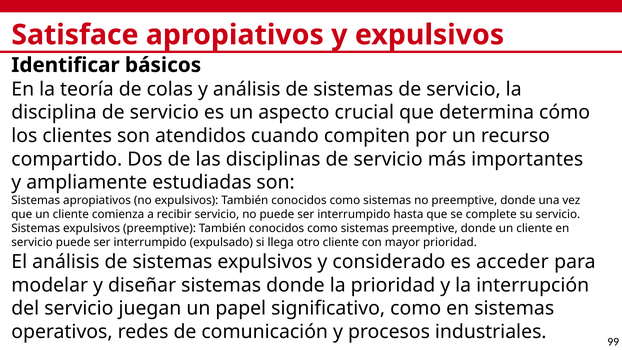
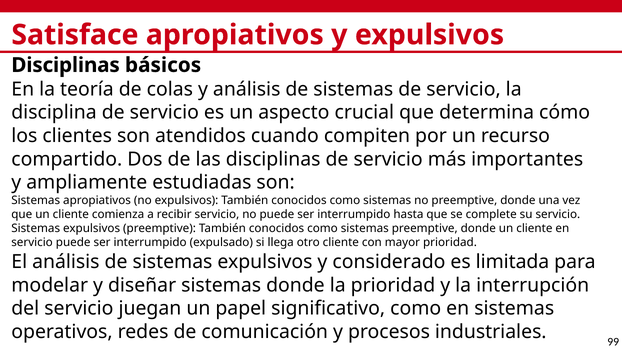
Identificar: Identificar -> Disciplinas (66, 65)
acceder: acceder -> limitada (512, 262)
